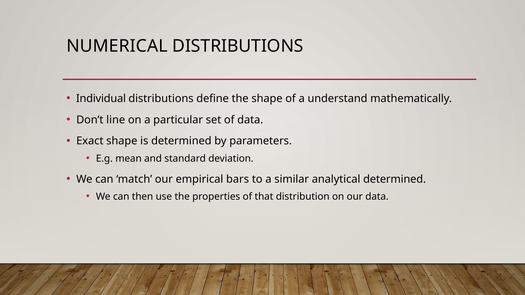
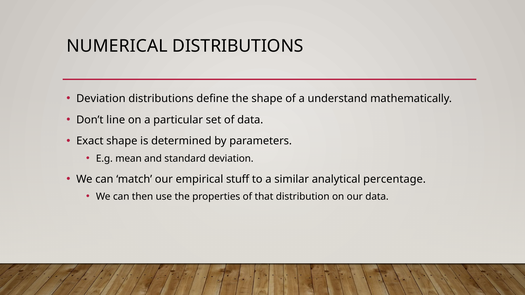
Individual: Individual -> Deviation (101, 99)
bars: bars -> stuff (238, 179)
analytical determined: determined -> percentage (395, 179)
